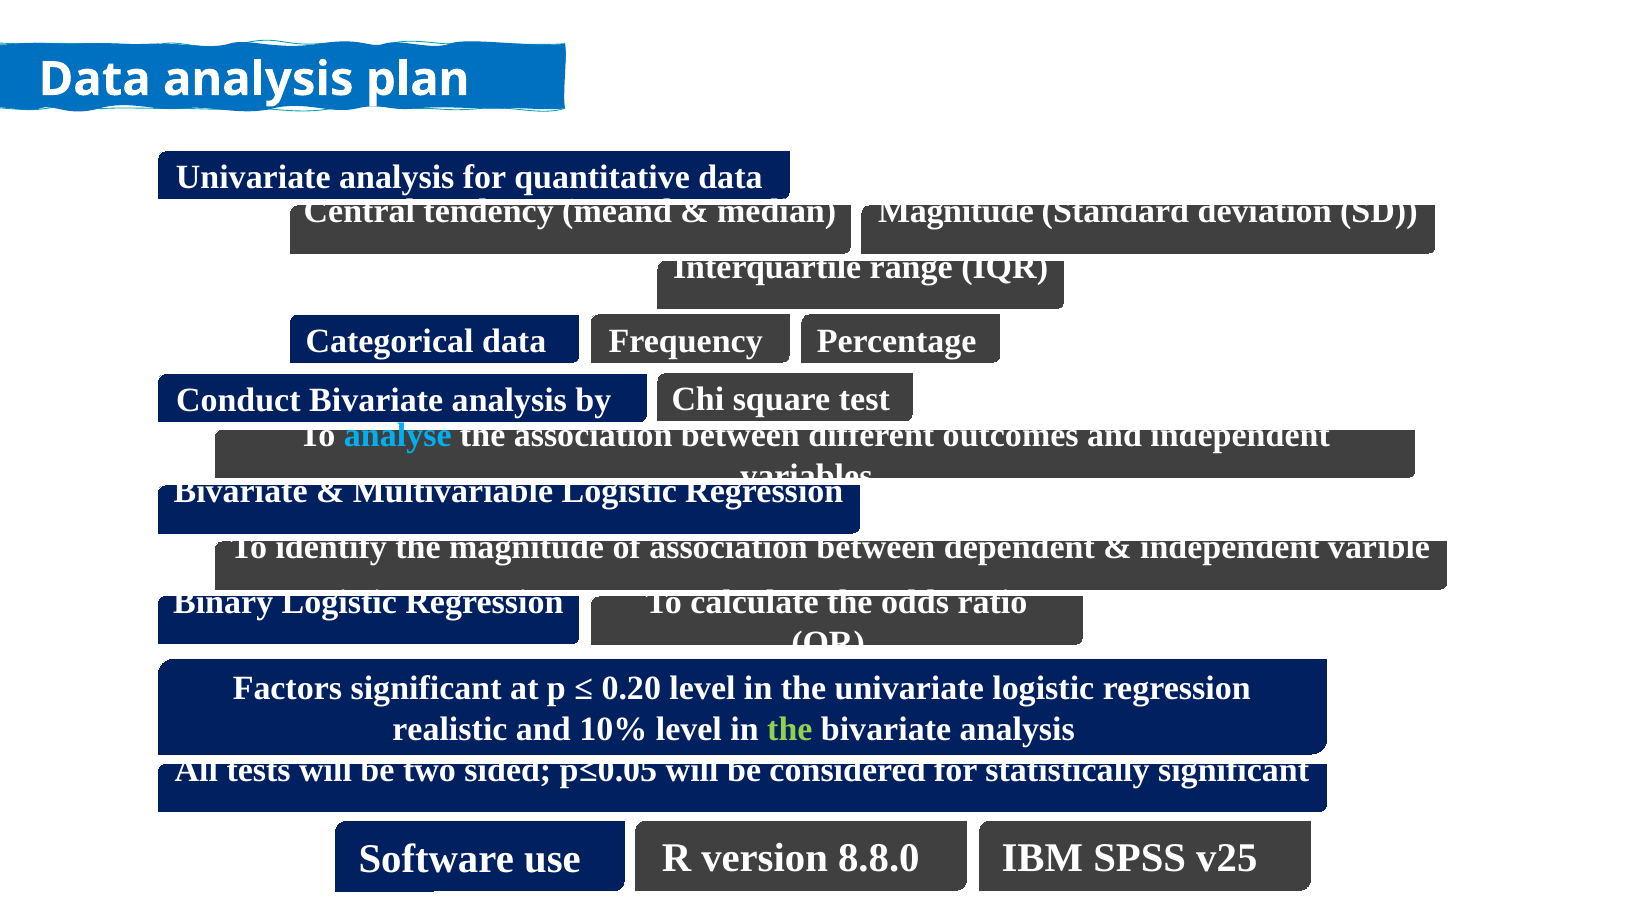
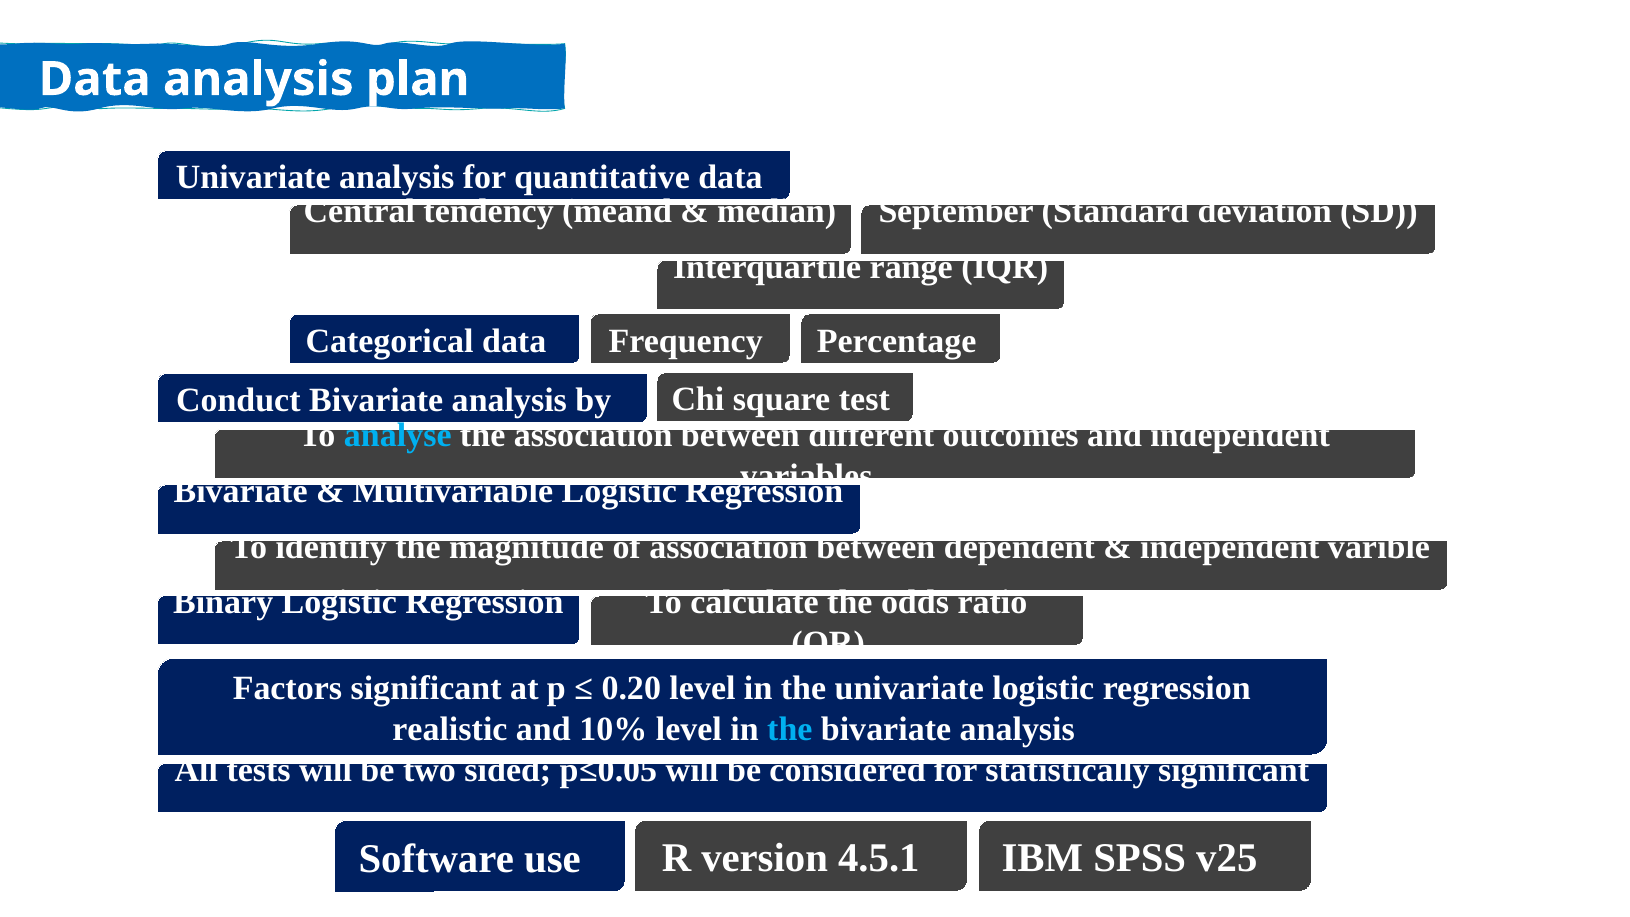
median Magnitude: Magnitude -> September (956, 212)
the colour: light green -> light blue (790, 729)
8.8.0: 8.8.0 -> 4.5.1 (879, 858)
